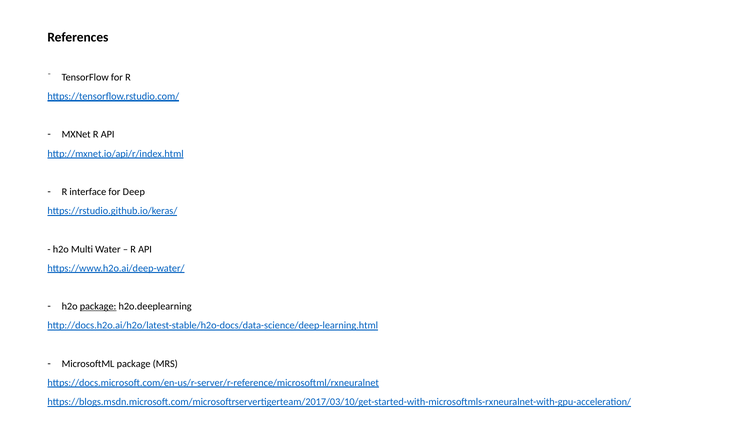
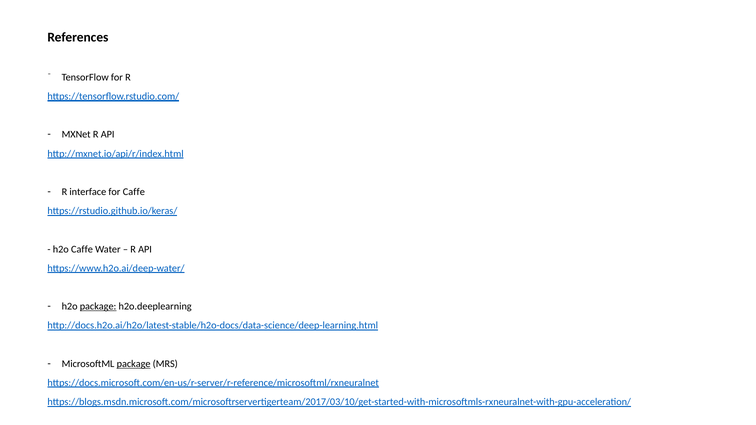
for Deep: Deep -> Caffe (134, 192)
h2o Multi: Multi -> Caffe (82, 249)
package underline: none -> present (134, 364)
